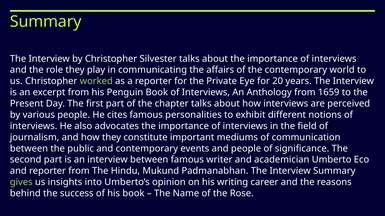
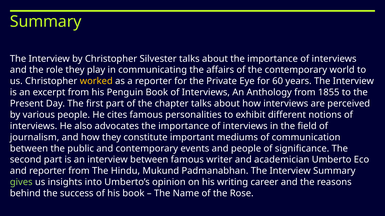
worked colour: light green -> yellow (96, 81)
20: 20 -> 60 (278, 81)
1659: 1659 -> 1855 (329, 93)
